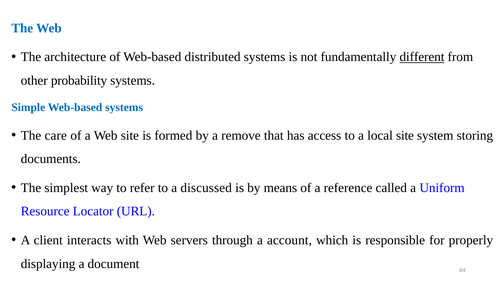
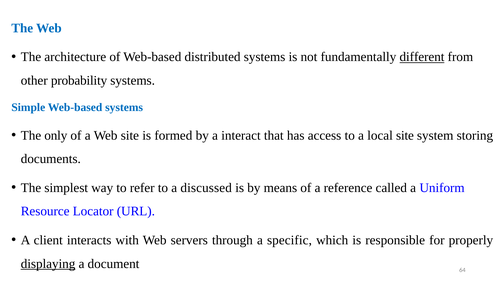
care: care -> only (56, 136)
remove: remove -> interact (241, 136)
account: account -> specific (289, 241)
displaying underline: none -> present (48, 264)
